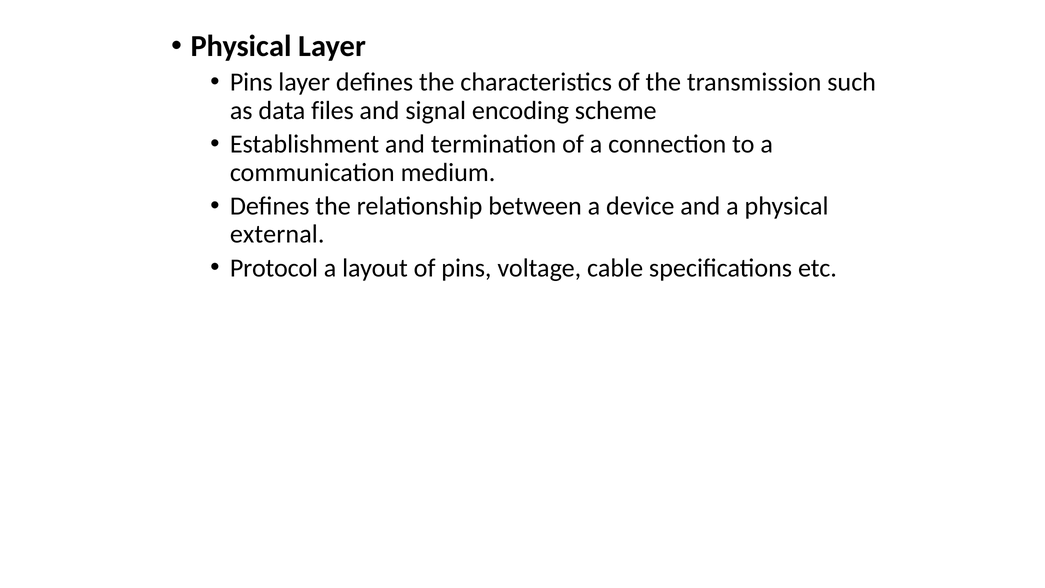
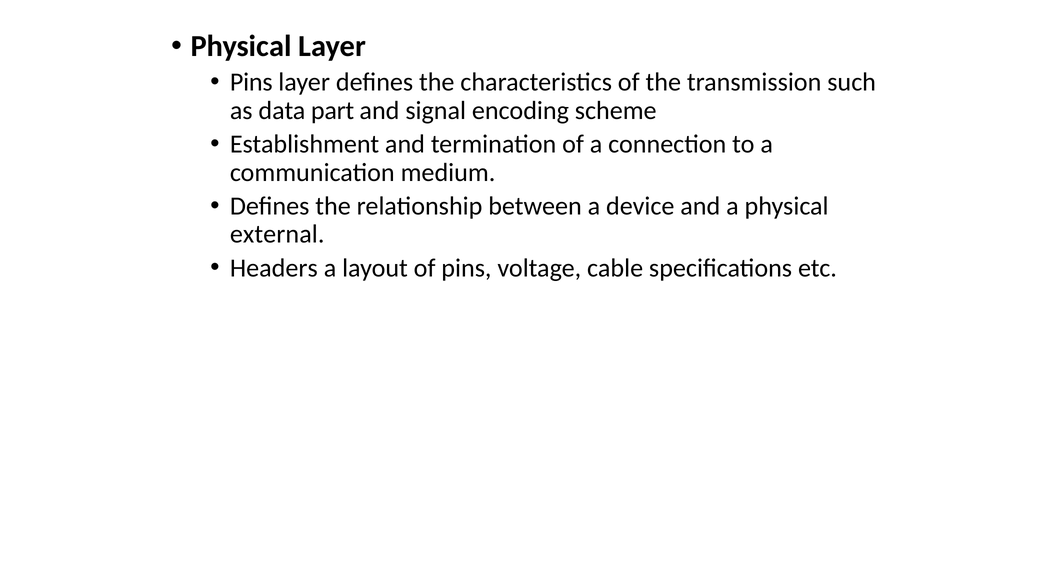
files: files -> part (333, 111)
Protocol: Protocol -> Headers (274, 268)
